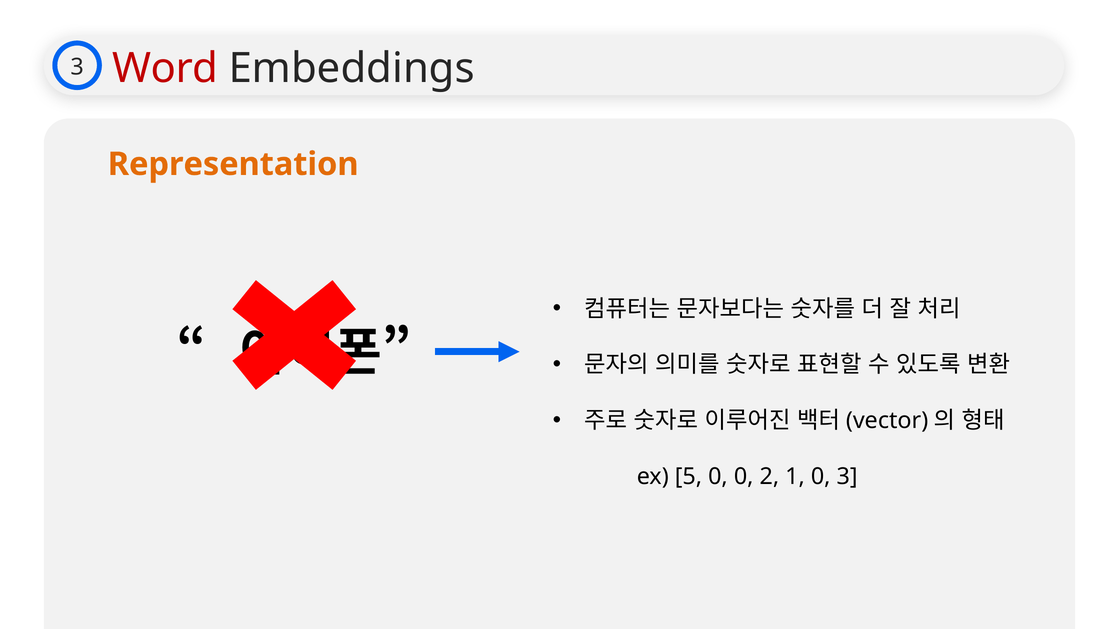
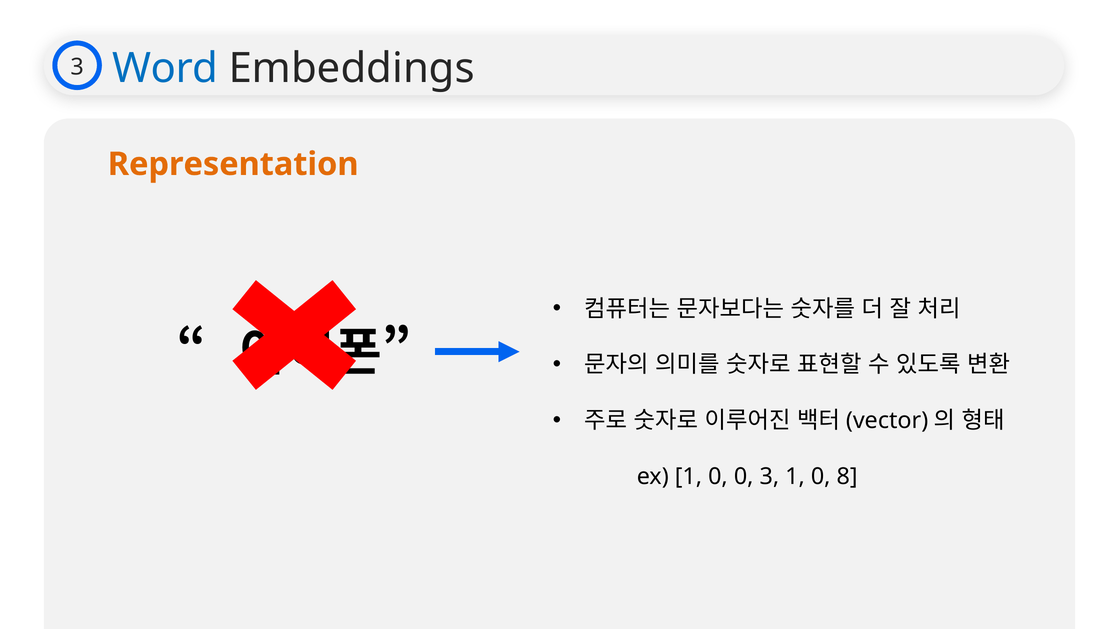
Word colour: red -> blue (165, 68)
ex 5: 5 -> 1 (688, 477)
0 2: 2 -> 3 (769, 477)
0 3: 3 -> 8 (847, 477)
